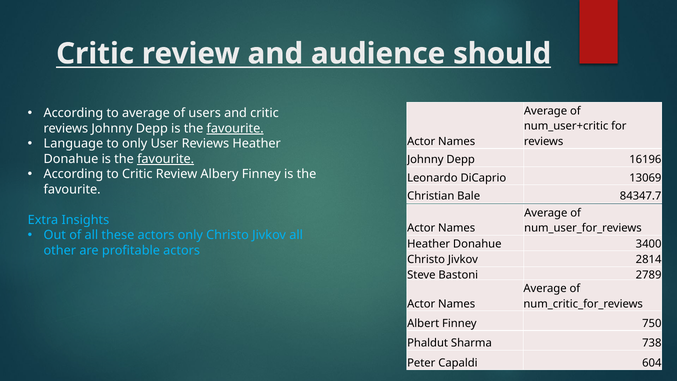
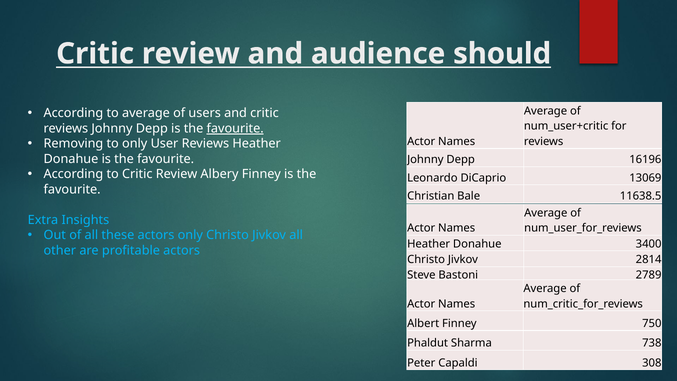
Language: Language -> Removing (73, 144)
favourite underline: present -> none (166, 159)
84347.7: 84347.7 -> 11638.5 (641, 196)
604: 604 -> 308 (652, 363)
